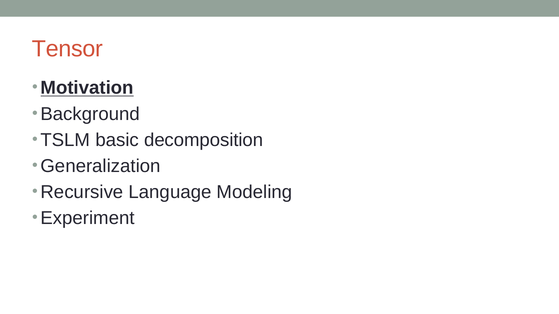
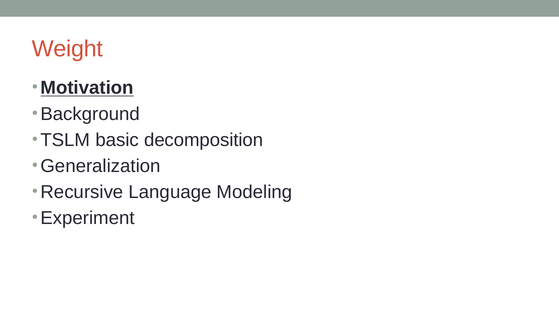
Tensor: Tensor -> Weight (67, 49)
